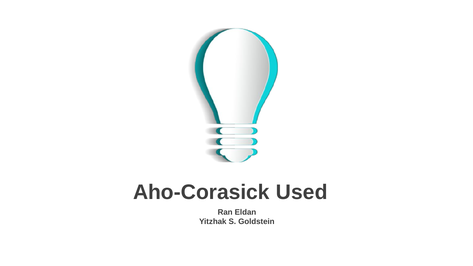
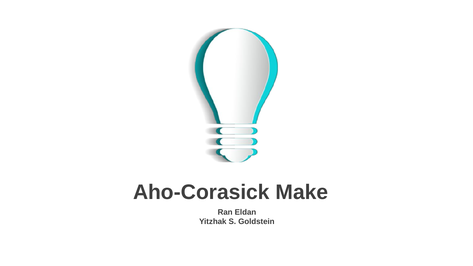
Used: Used -> Make (302, 192)
